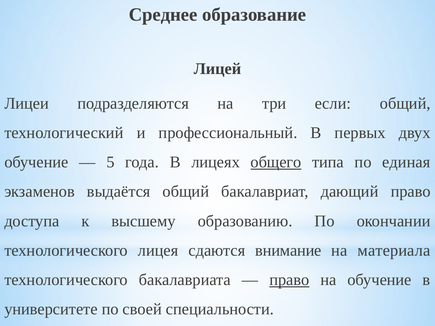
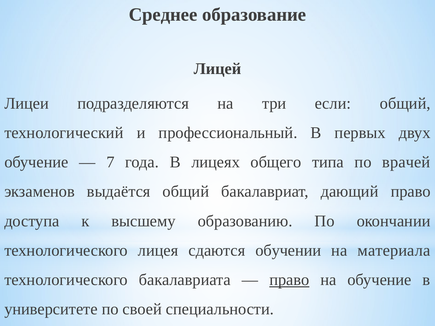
5: 5 -> 7 (110, 162)
общего underline: present -> none (276, 162)
единая: единая -> врачей (406, 162)
внимание: внимание -> обучении (288, 251)
